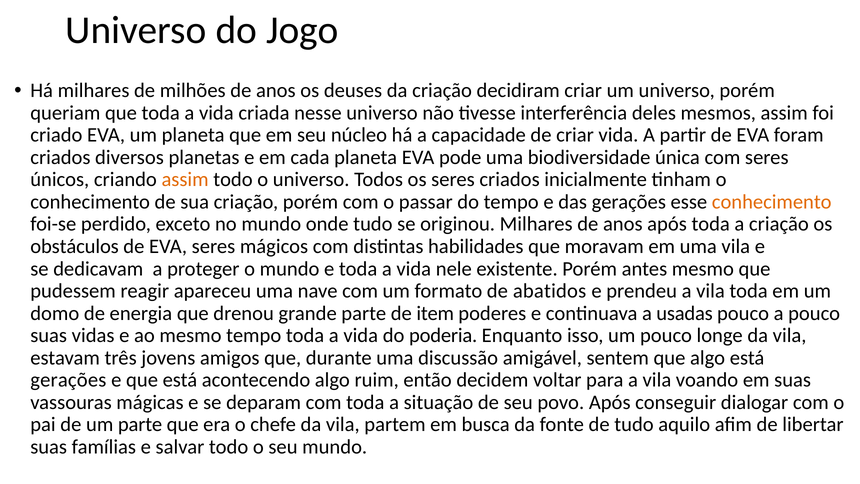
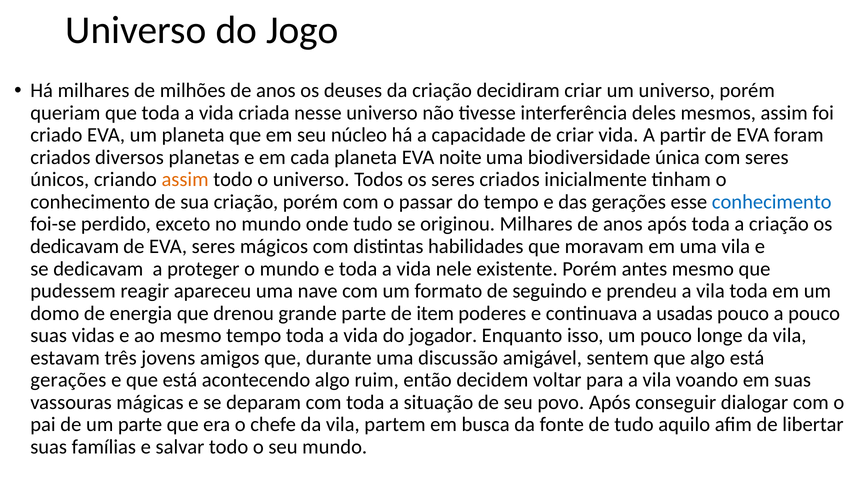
pode: pode -> noite (460, 157)
conhecimento colour: orange -> blue (772, 202)
obstáculos: obstáculos -> dedicavam (75, 246)
abatidos: abatidos -> seguindo (550, 291)
poderia: poderia -> jogador (443, 335)
